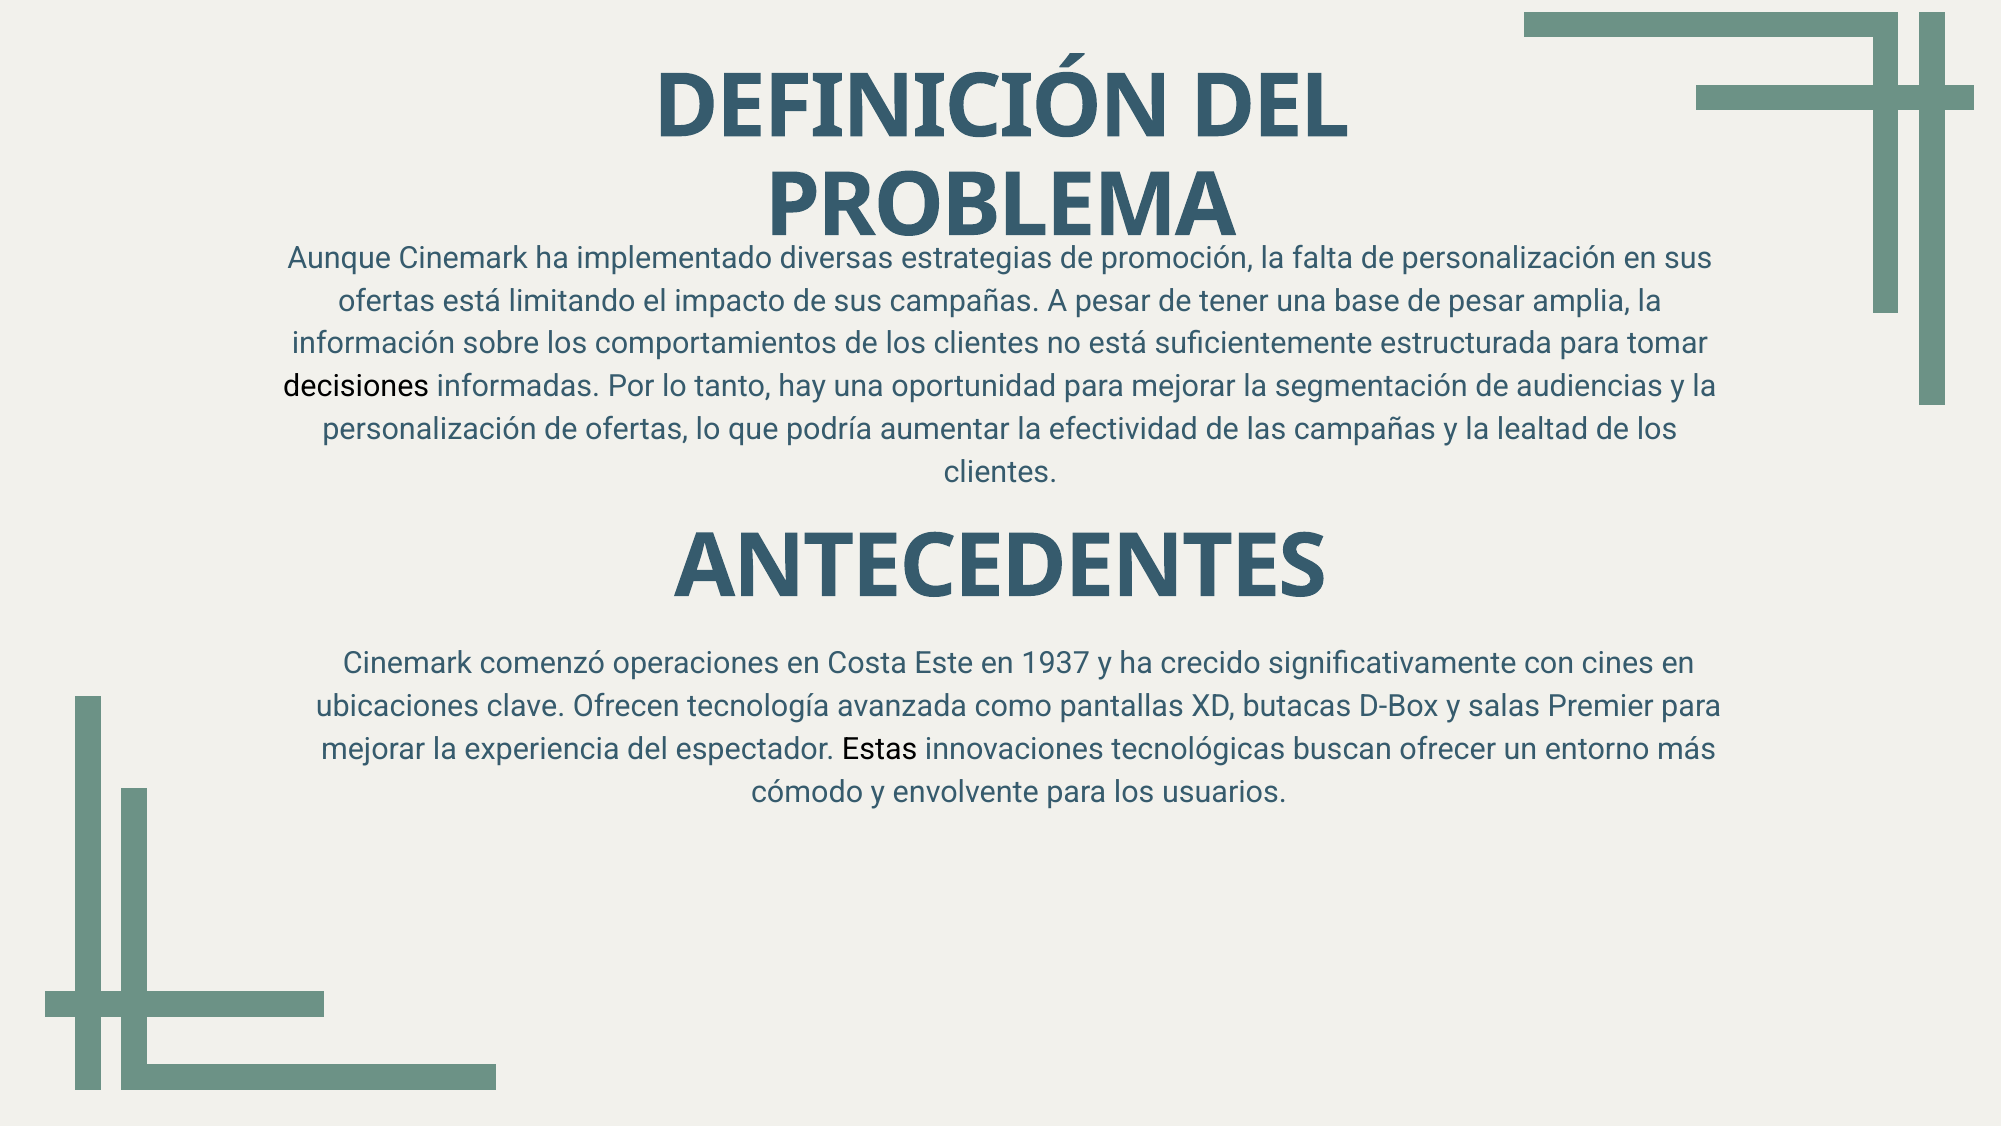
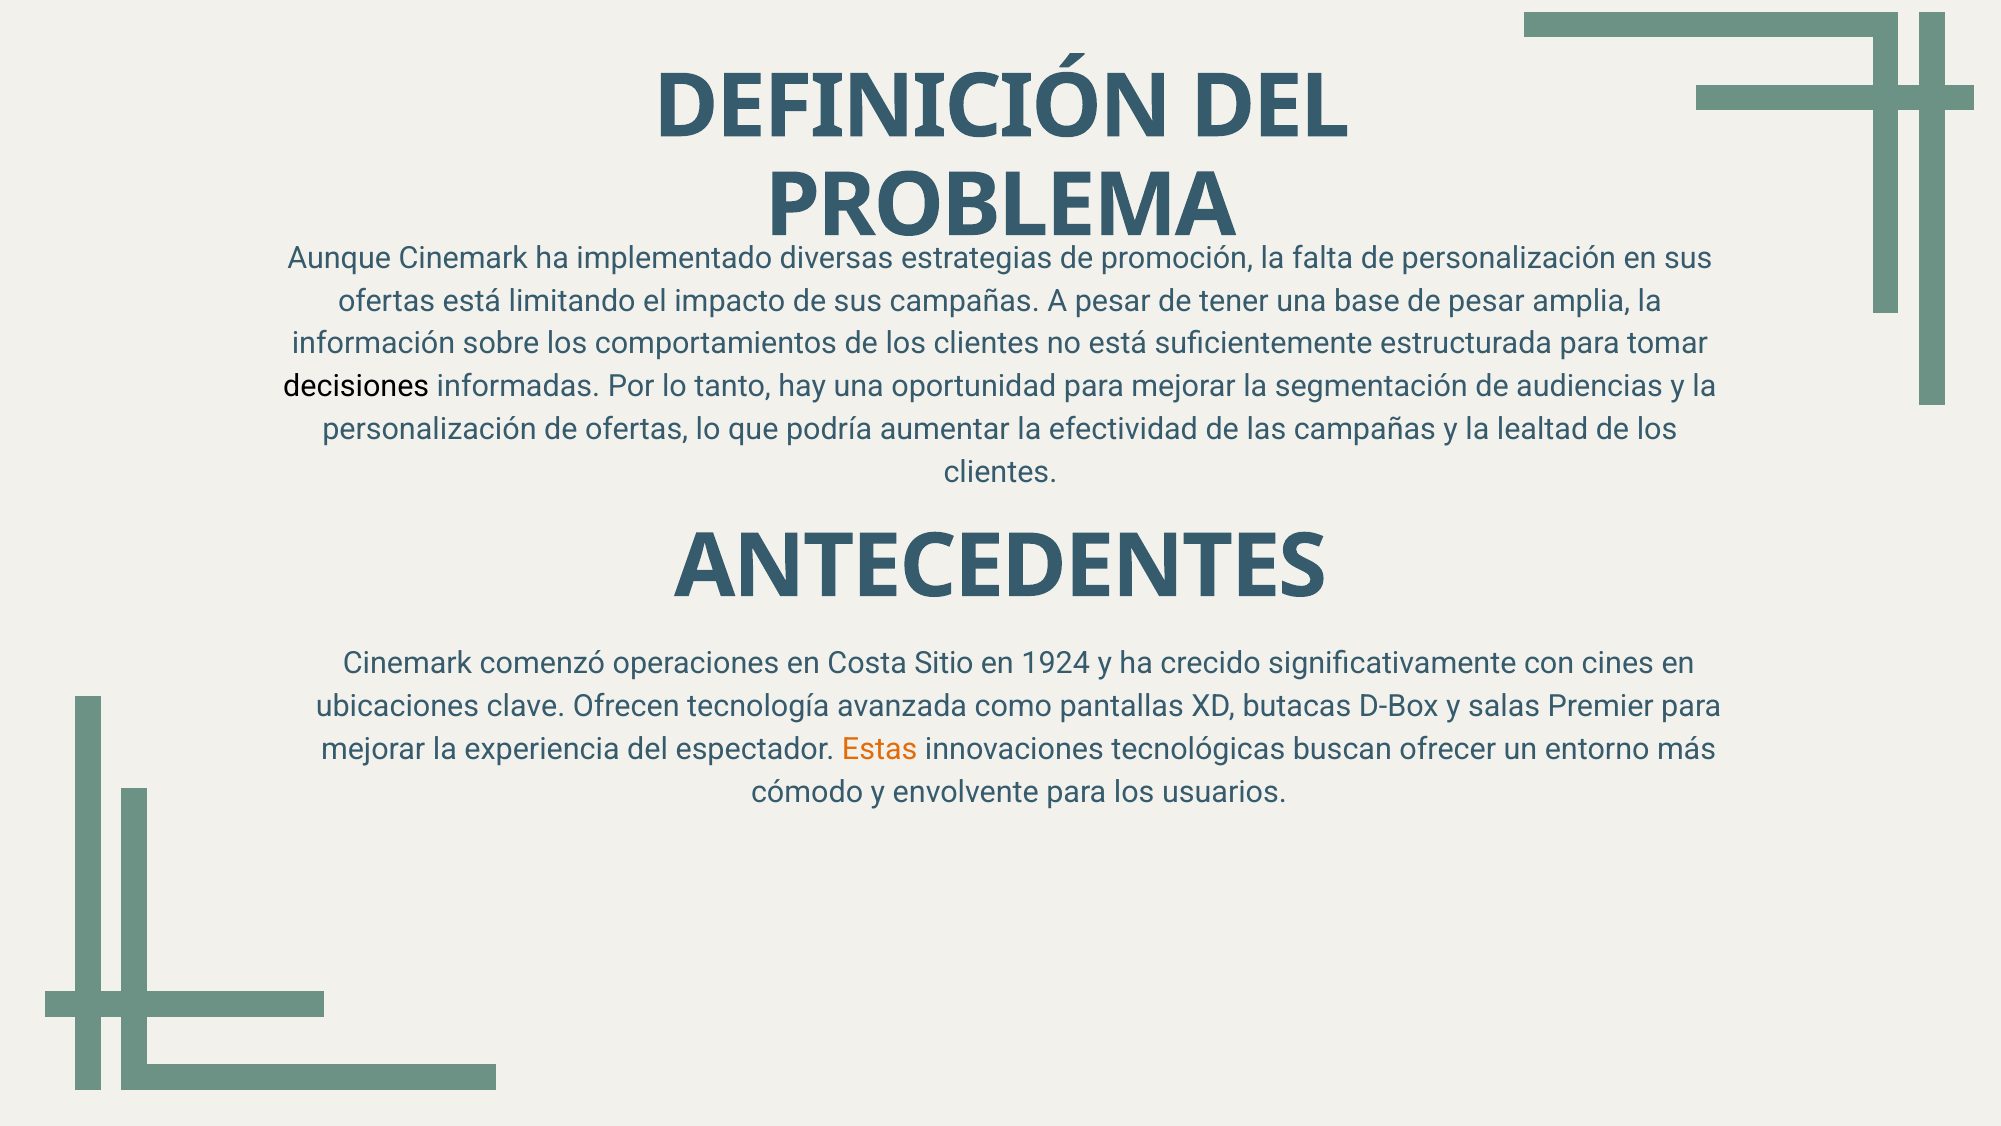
Este: Este -> Sitio (944, 664)
1937: 1937 -> 1924 (1056, 664)
Estas colour: black -> orange (880, 749)
